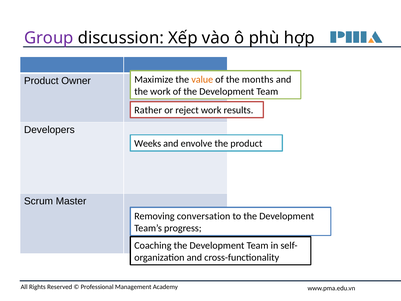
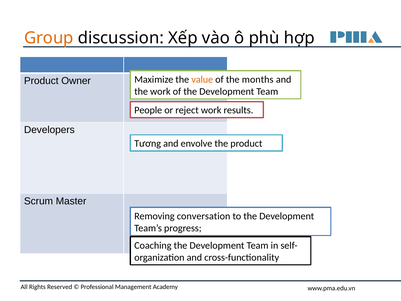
Group colour: purple -> orange (49, 38)
Rather: Rather -> People (148, 110)
Weeks: Weeks -> Tương (148, 144)
